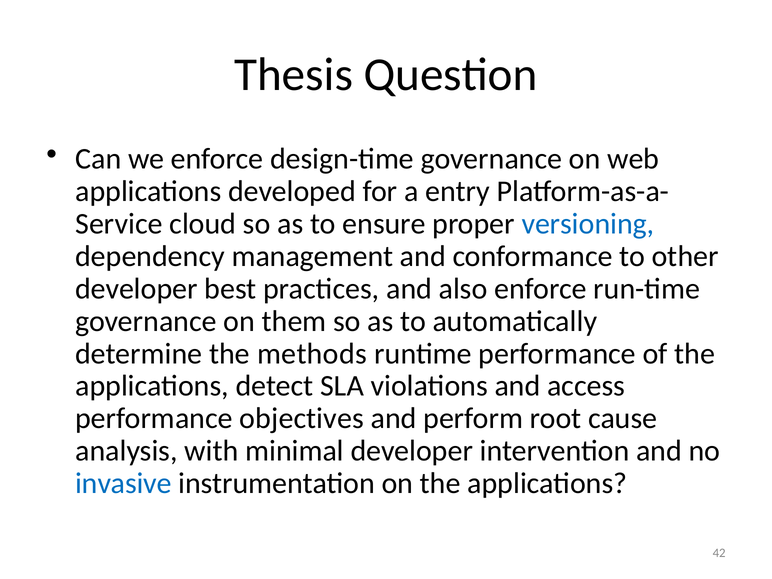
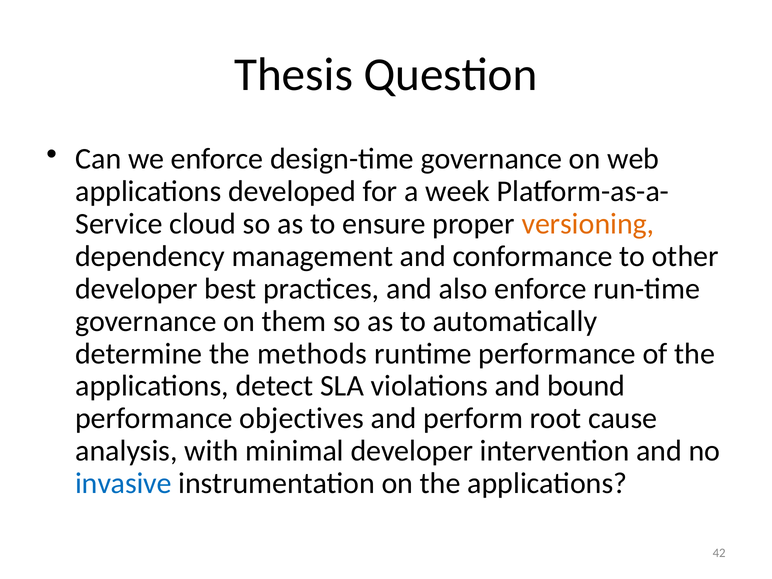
entry: entry -> week (458, 192)
versioning colour: blue -> orange (588, 224)
access: access -> bound (586, 386)
